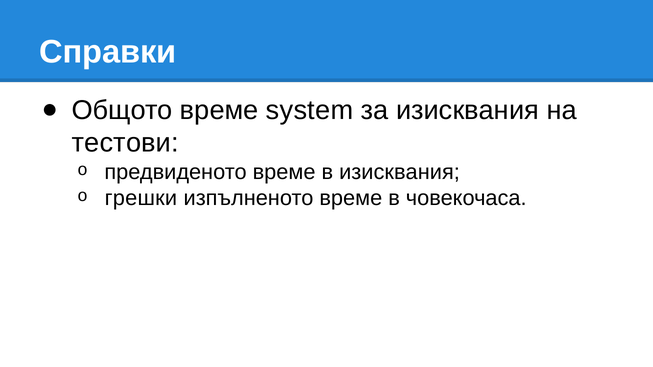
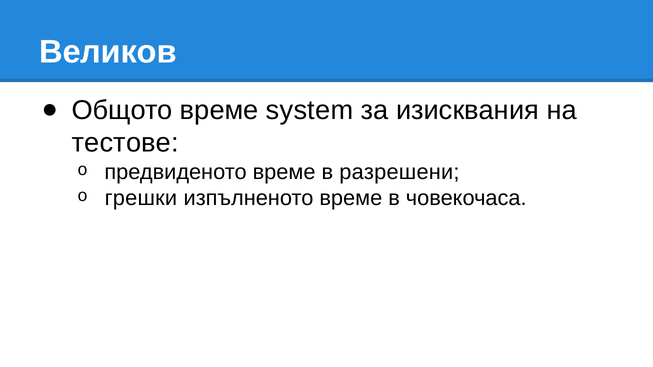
Справки: Справки -> Великов (108, 52)
тестови: тестови -> тестове (125, 143)
в изисквания: изисквания -> разрешени (399, 172)
